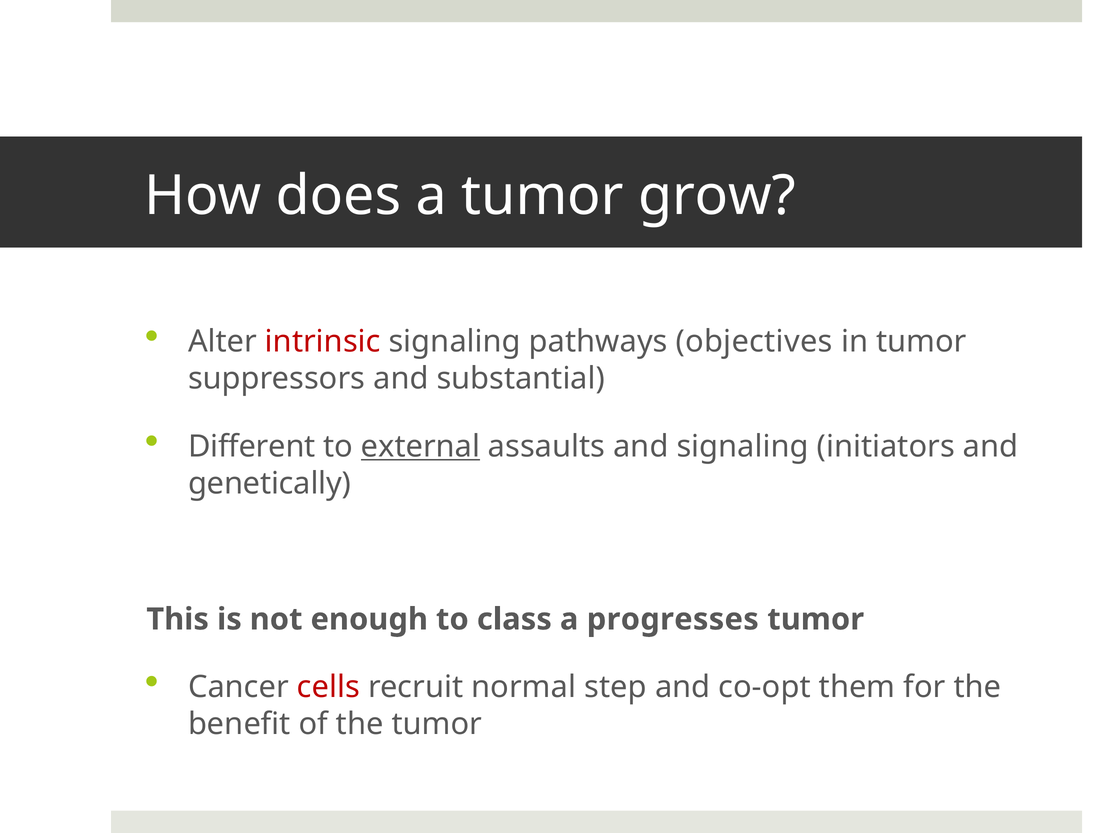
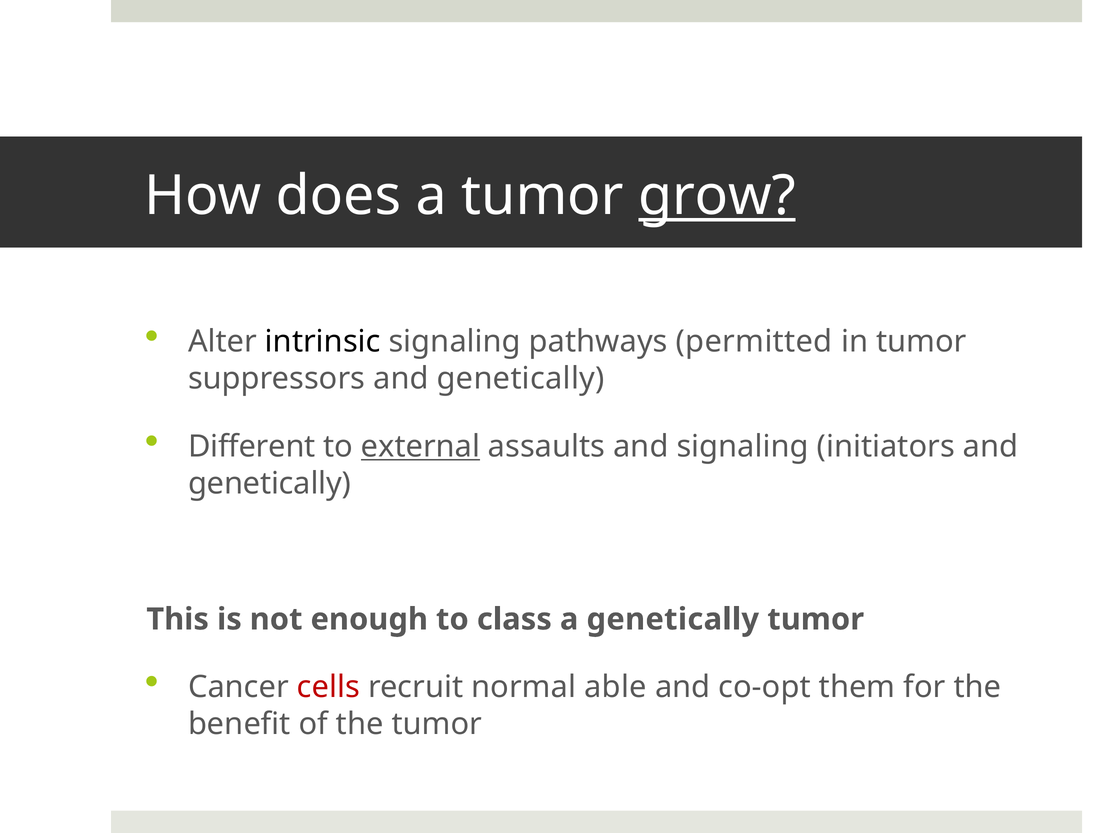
grow underline: none -> present (717, 196)
intrinsic colour: red -> black (323, 341)
objectives: objectives -> permitted (754, 341)
suppressors and substantial: substantial -> genetically (521, 378)
a progresses: progresses -> genetically (673, 619)
step: step -> able (615, 687)
